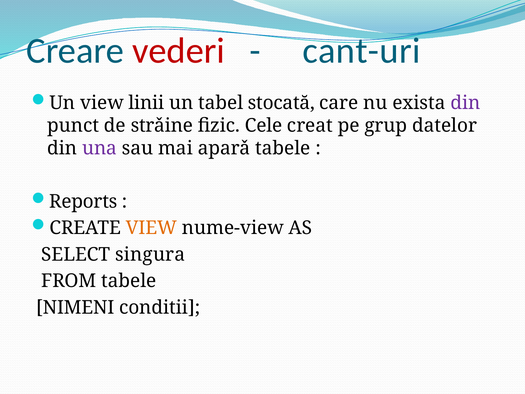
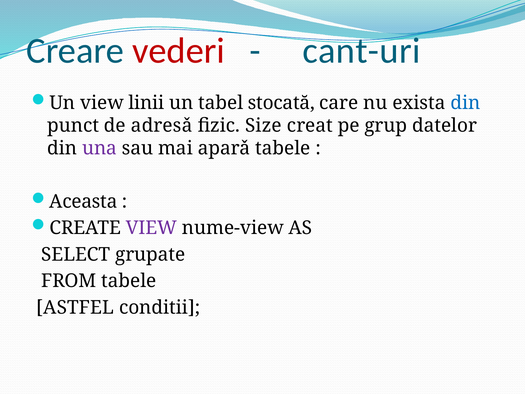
din colour: purple -> blue (465, 103)
strǎine: strǎine -> adresǎ (162, 126)
Cele: Cele -> Size (263, 126)
Reports: Reports -> Aceasta (83, 201)
VIEW colour: orange -> purple (151, 228)
singura: singura -> grupate (150, 254)
NIMENI: NIMENI -> ASTFEL (75, 307)
